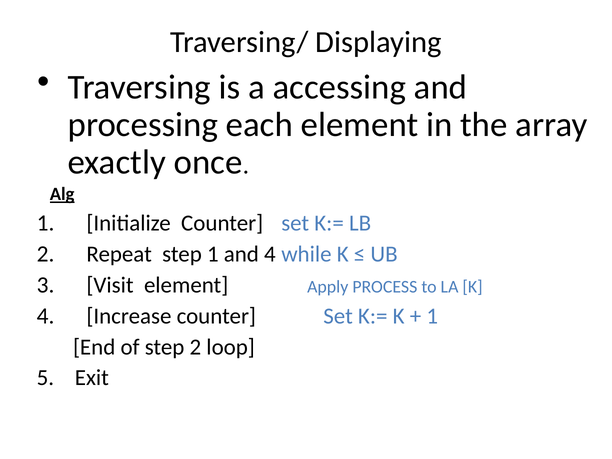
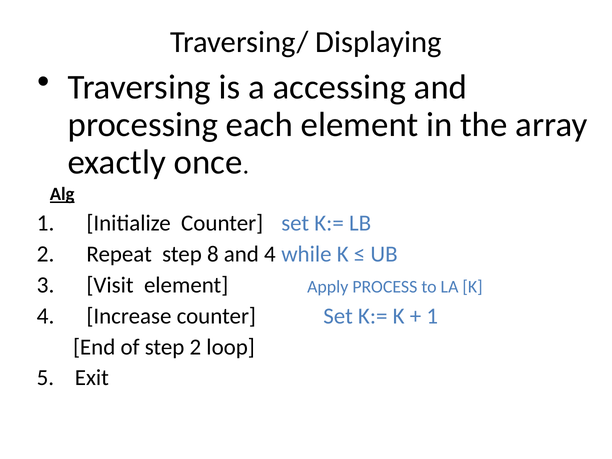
step 1: 1 -> 8 (213, 254)
